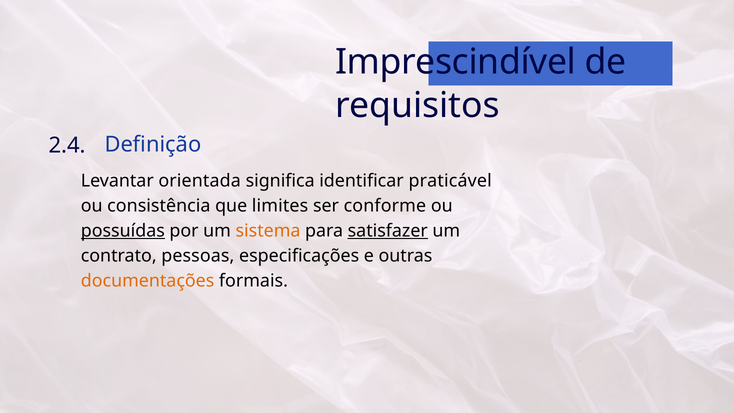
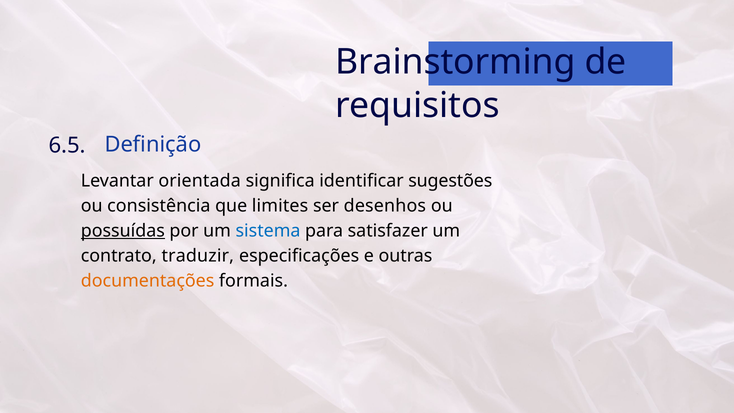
Imprescindível: Imprescindível -> Brainstorming (455, 62)
2.4: 2.4 -> 6.5 (67, 146)
praticável: praticável -> sugestões (450, 181)
conforme: conforme -> desenhos (385, 206)
sistema colour: orange -> blue (268, 231)
satisfazer underline: present -> none (388, 231)
pessoas: pessoas -> traduzir (198, 256)
